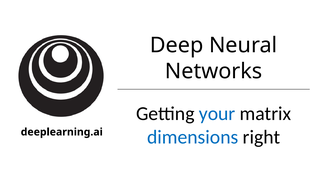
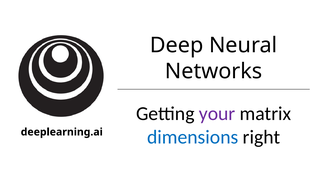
your colour: blue -> purple (217, 114)
